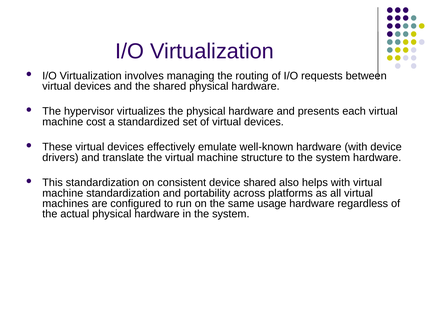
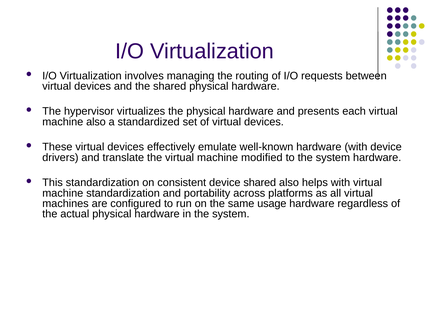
machine cost: cost -> also (96, 122)
structure: structure -> modified (262, 157)
